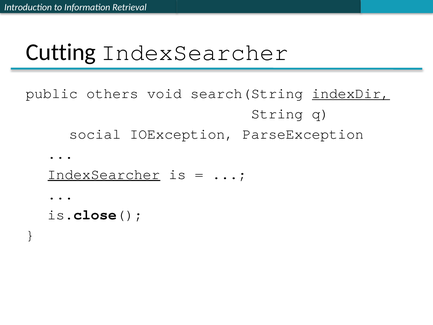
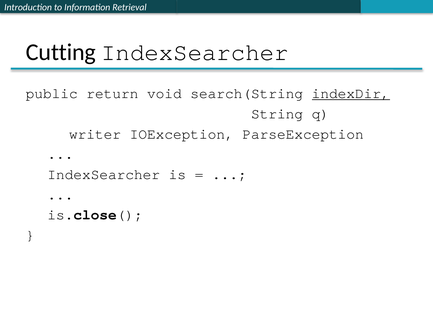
others: others -> return (113, 93)
social: social -> writer (95, 134)
IndexSearcher underline: present -> none (104, 174)
